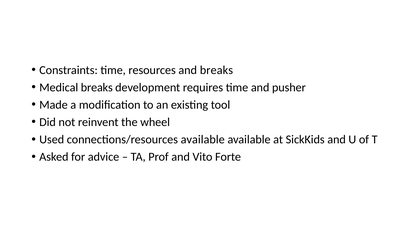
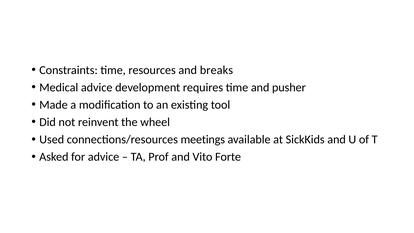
Medical breaks: breaks -> advice (97, 87)
connections/resources available: available -> meetings (203, 139)
